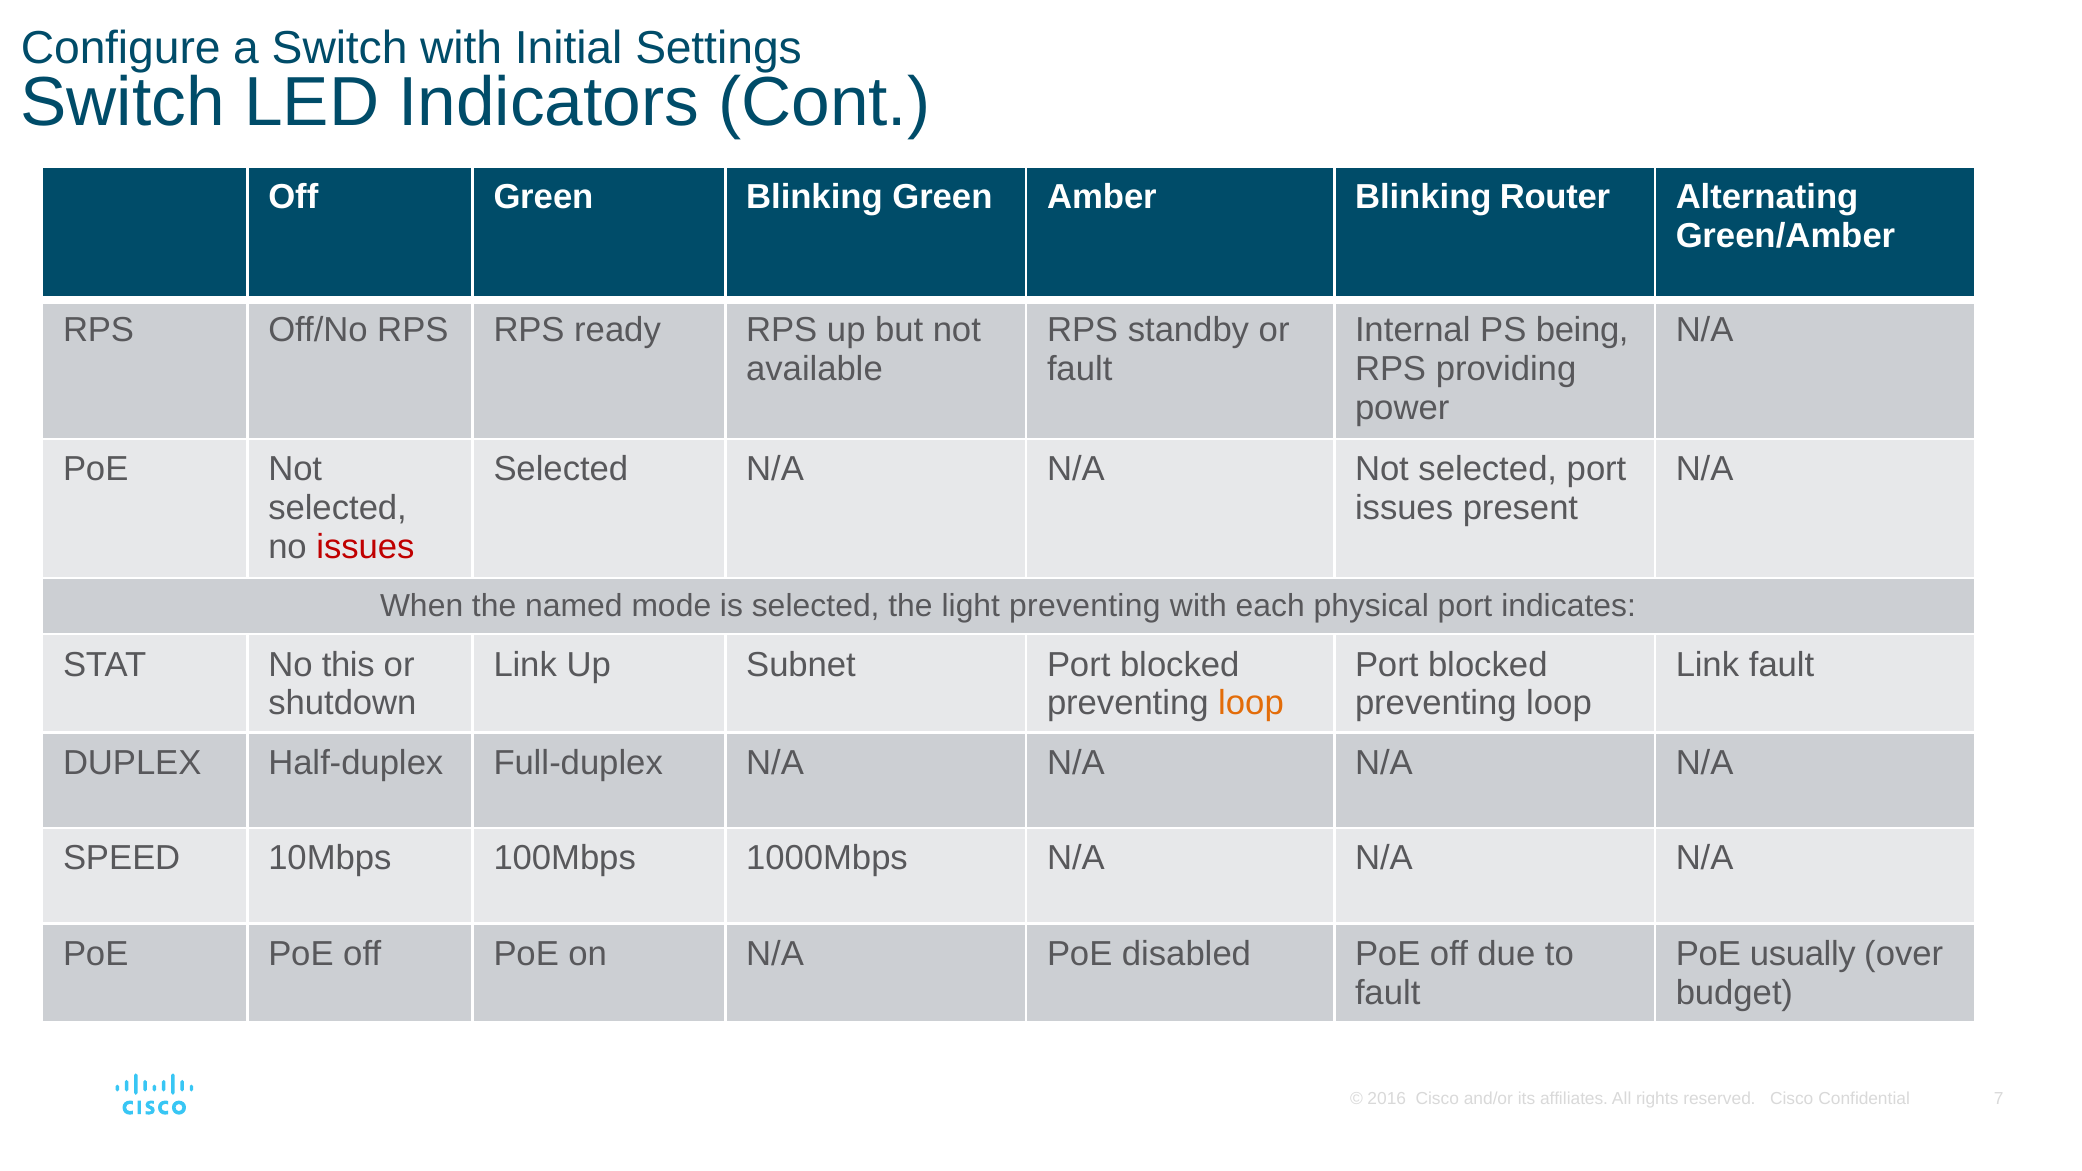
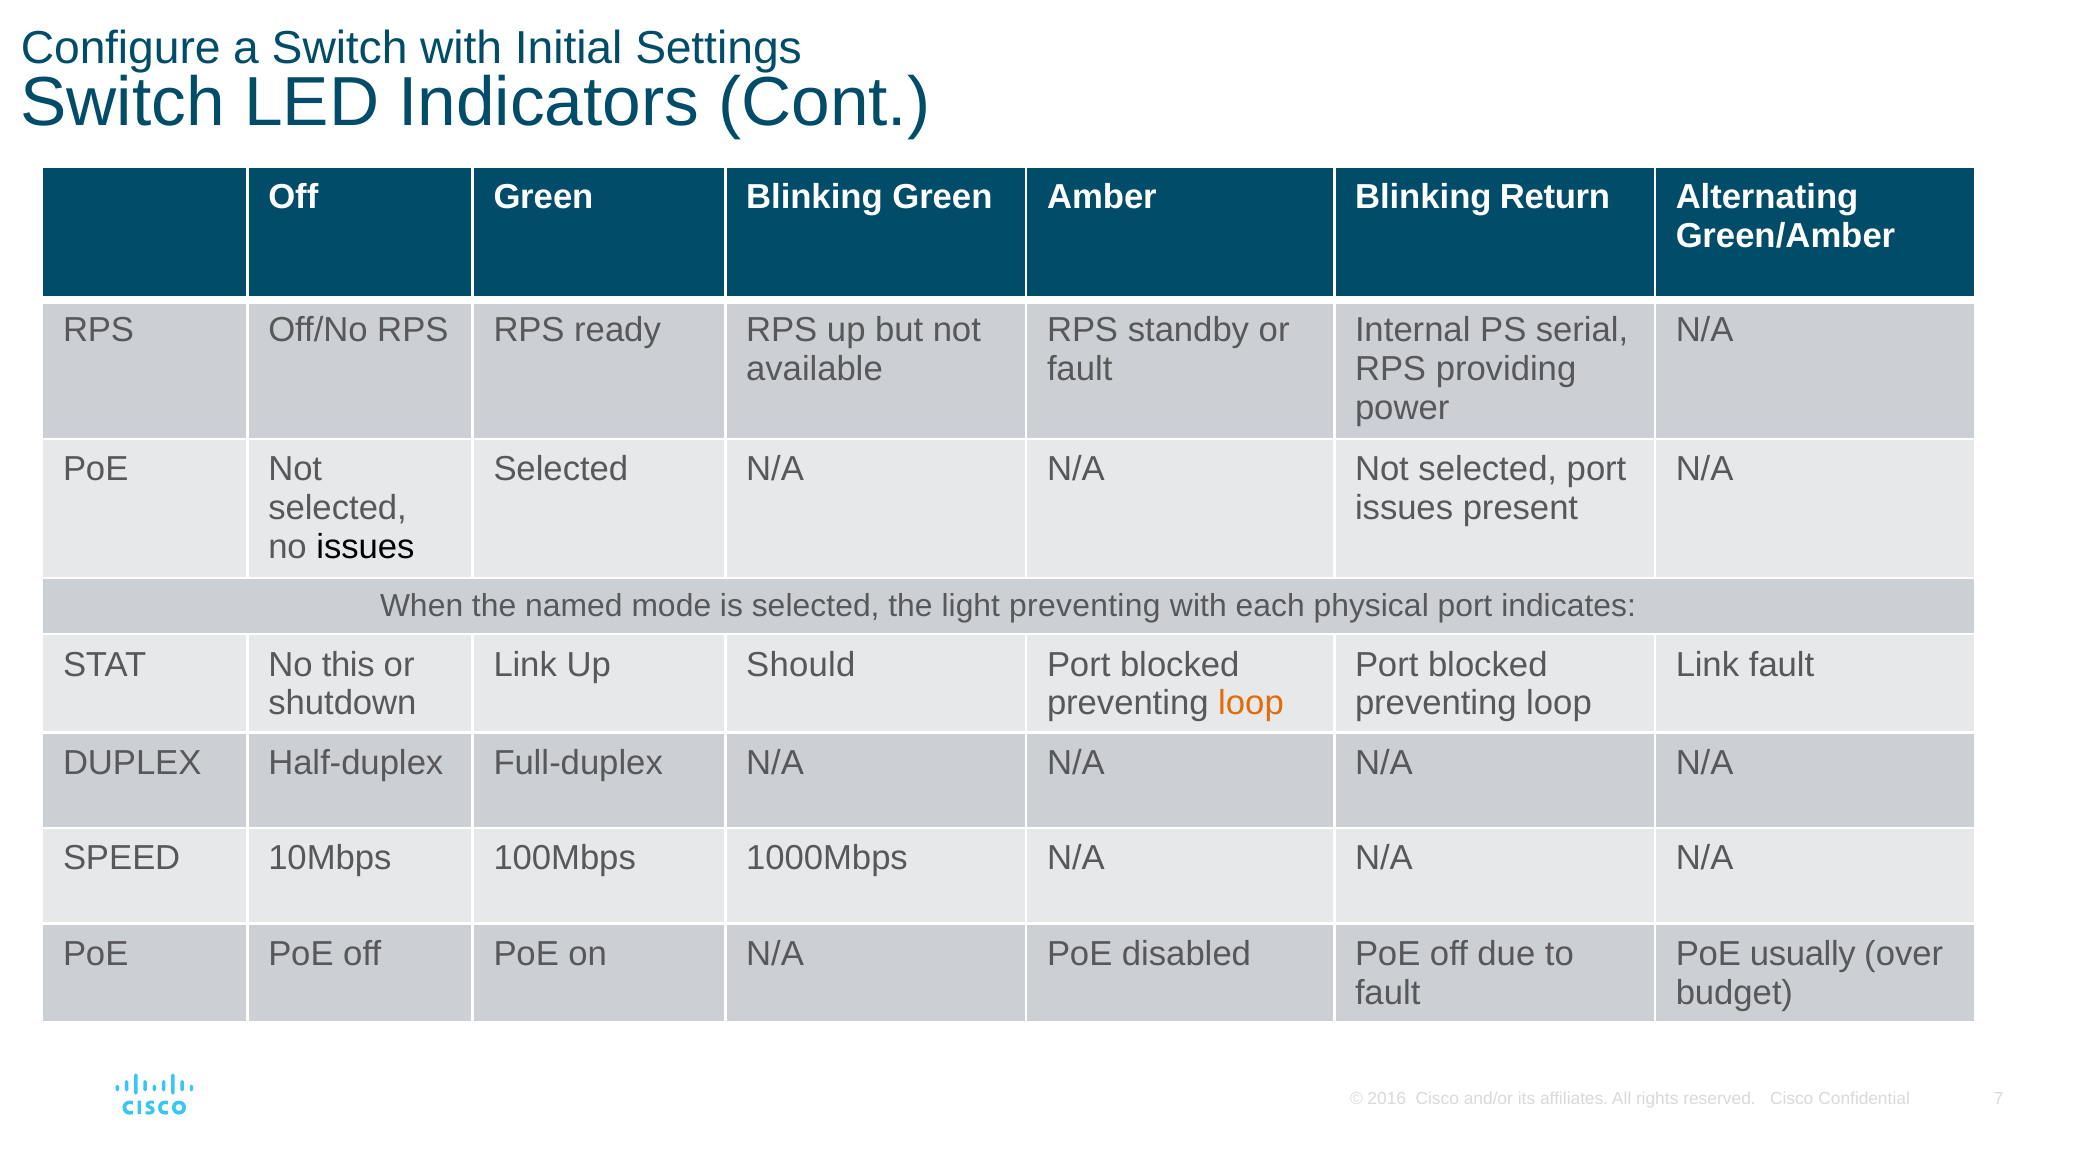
Router: Router -> Return (1555, 197)
being: being -> serial (1582, 330)
issues colour: red -> black (366, 547)
Subnet: Subnet -> Should (801, 665)
